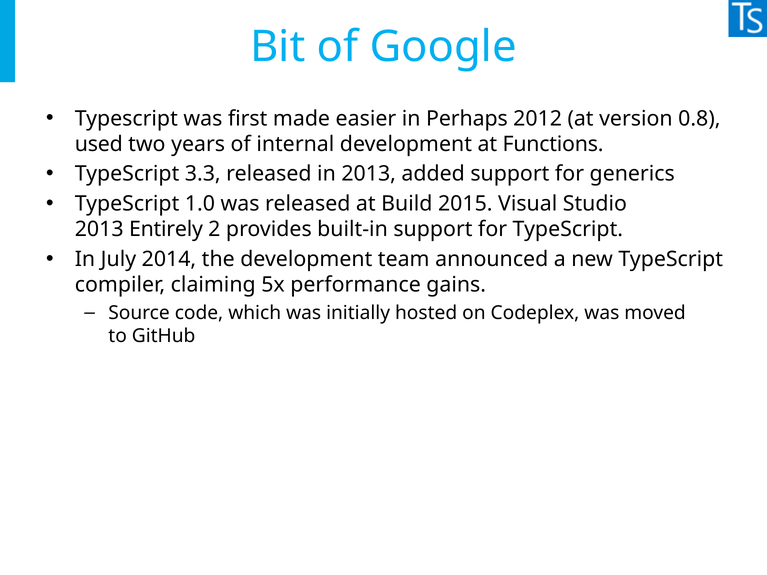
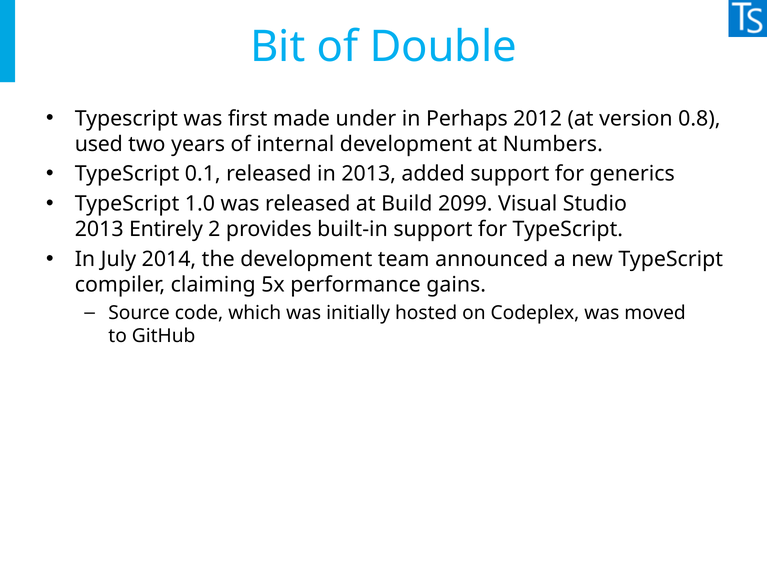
Google: Google -> Double (443, 47)
easier: easier -> under (366, 119)
Functions: Functions -> Numbers (553, 144)
3.3: 3.3 -> 0.1 (203, 174)
2015: 2015 -> 2099 (465, 204)
